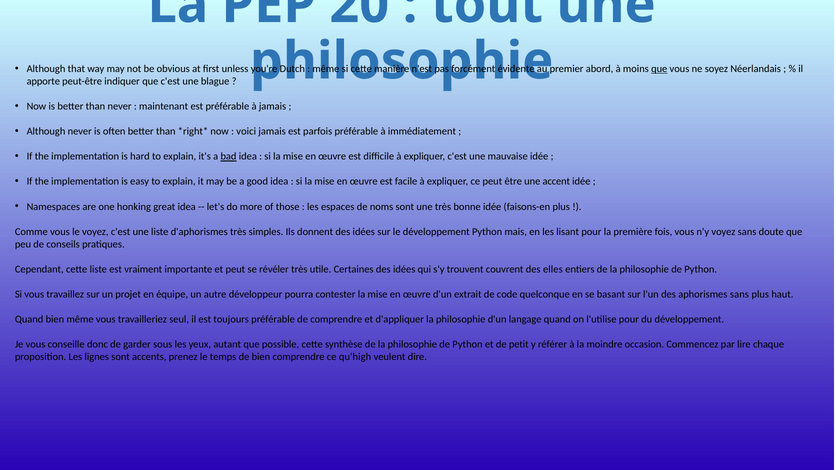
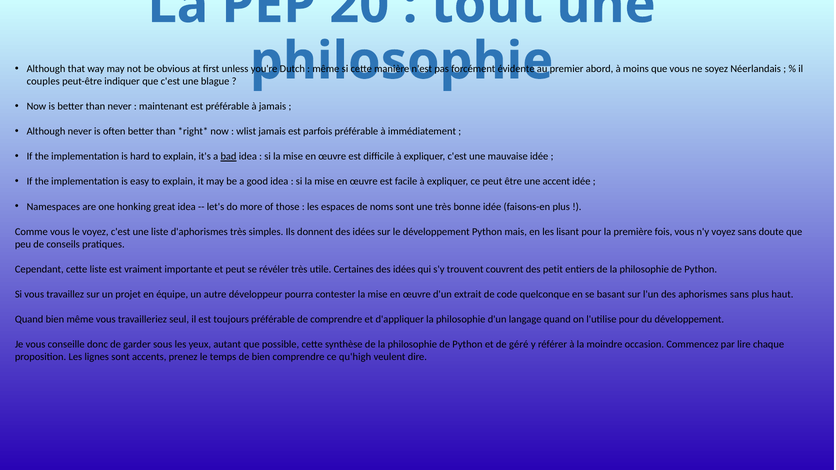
que underline: present -> none (659, 69)
apporte: apporte -> couples (43, 81)
voici: voici -> wlist (246, 131)
elles: elles -> petit (553, 269)
petit: petit -> géré (519, 345)
